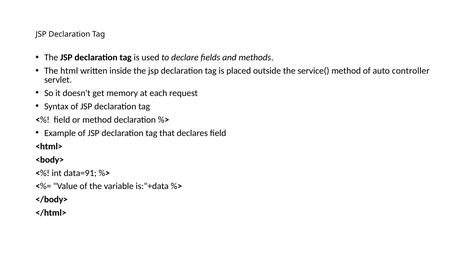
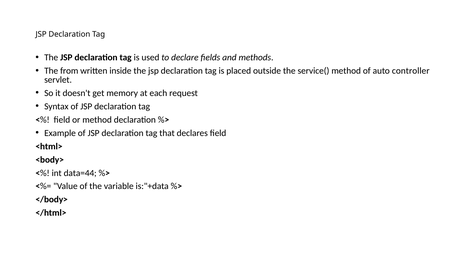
html: html -> from (69, 71)
data=91: data=91 -> data=44 (80, 173)
